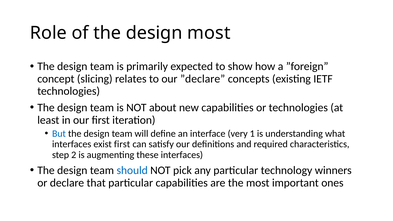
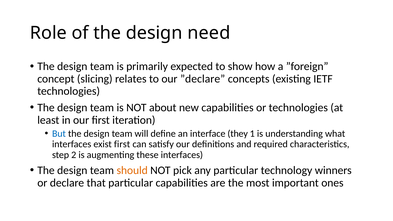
design most: most -> need (209, 33)
very: very -> they (238, 134)
should colour: blue -> orange (132, 170)
